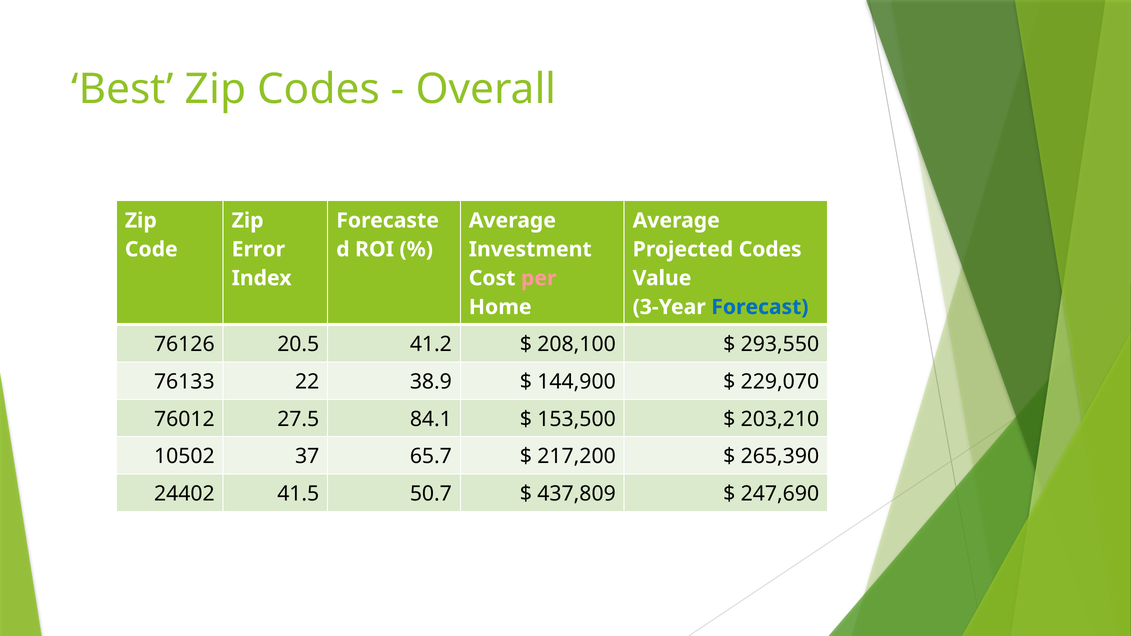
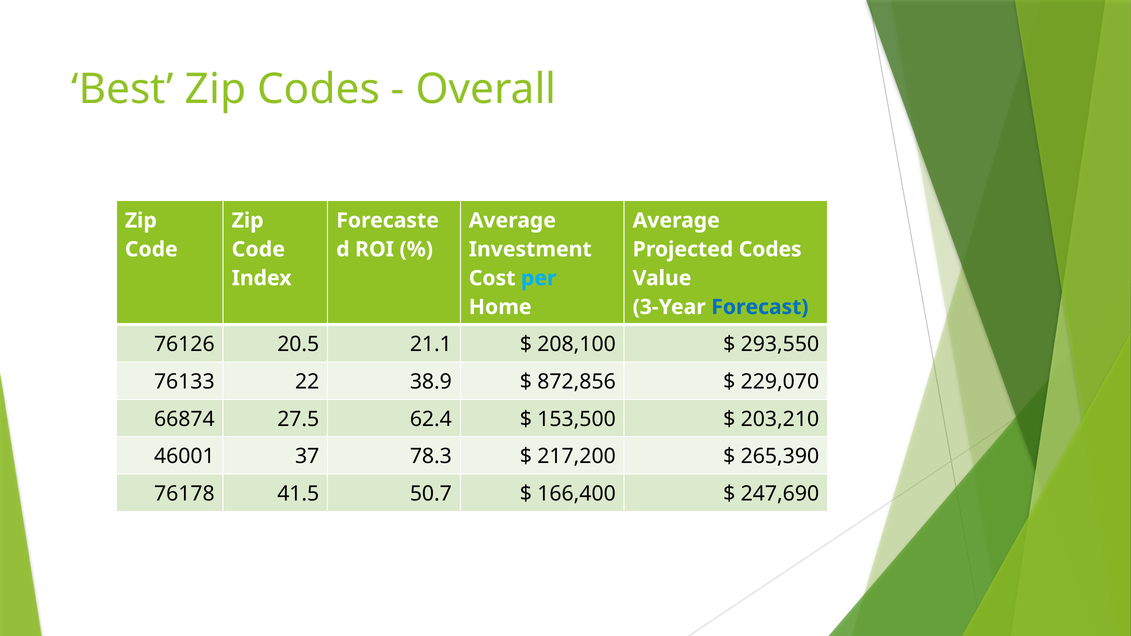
Error: Error -> Code (258, 249)
per colour: pink -> light blue (539, 278)
41.2: 41.2 -> 21.1 (431, 345)
144,900: 144,900 -> 872,856 (577, 382)
76012: 76012 -> 66874 (184, 419)
84.1: 84.1 -> 62.4 (431, 419)
10502: 10502 -> 46001 (184, 457)
65.7: 65.7 -> 78.3 (431, 457)
24402: 24402 -> 76178 (184, 494)
437,809: 437,809 -> 166,400 (577, 494)
